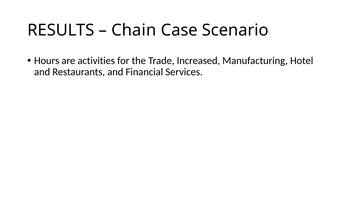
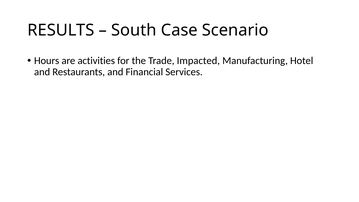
Chain: Chain -> South (134, 30)
Increased: Increased -> Impacted (198, 61)
